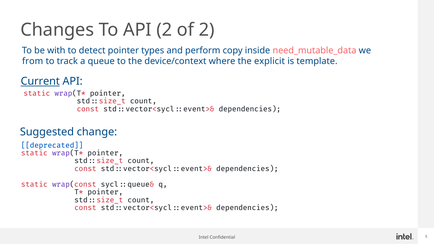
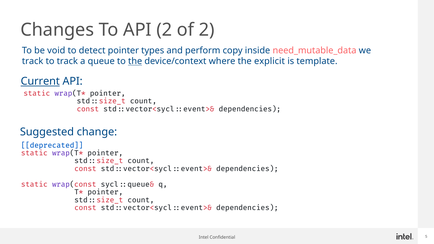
with: with -> void (56, 50)
from: from -> track (33, 61)
the underline: none -> present (135, 61)
